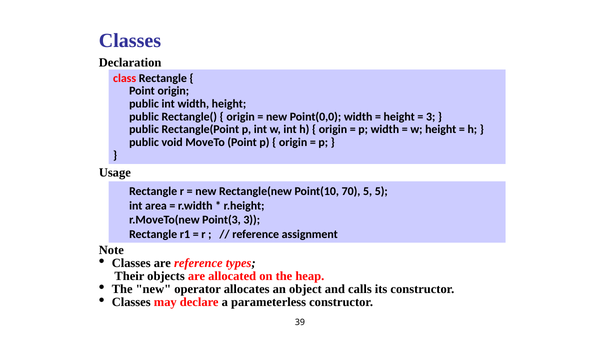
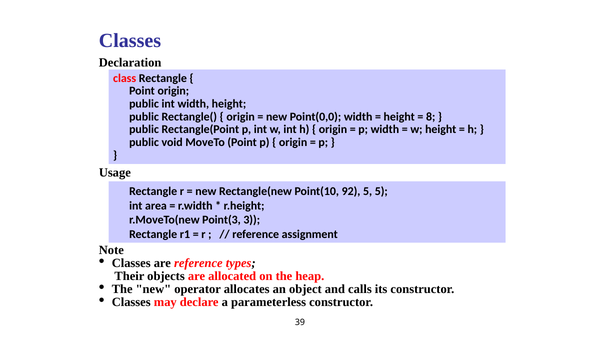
3: 3 -> 8 (431, 117)
70: 70 -> 92 (351, 191)
